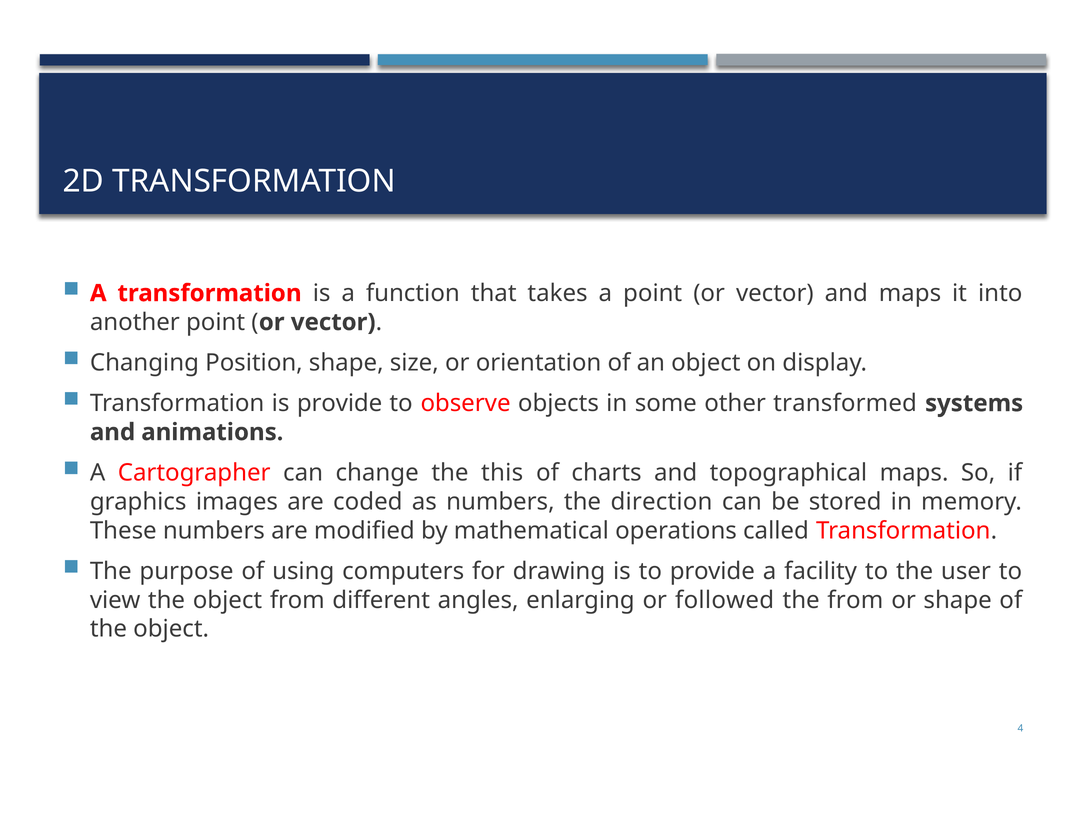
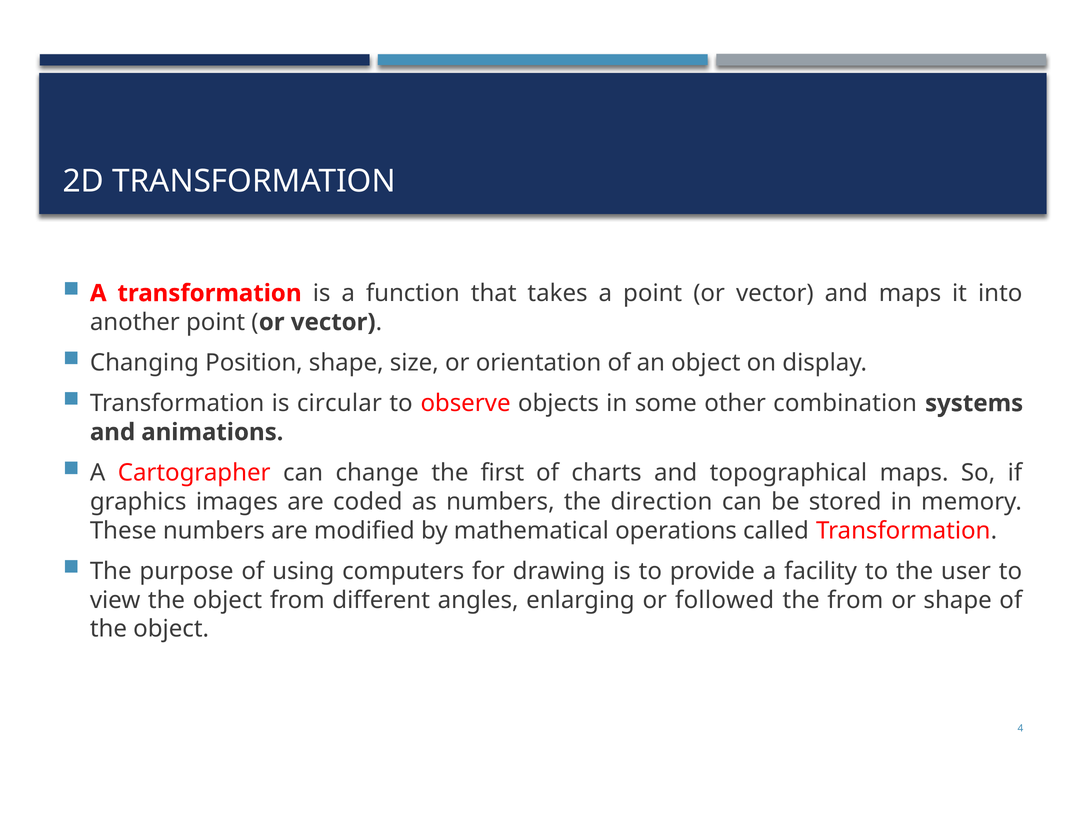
is provide: provide -> circular (339, 404)
transformed: transformed -> combination (845, 404)
this: this -> first (502, 473)
